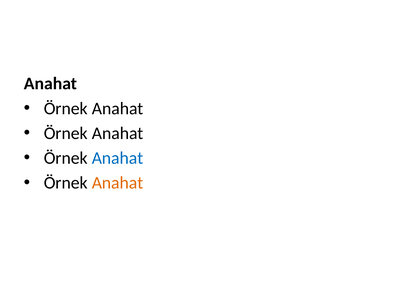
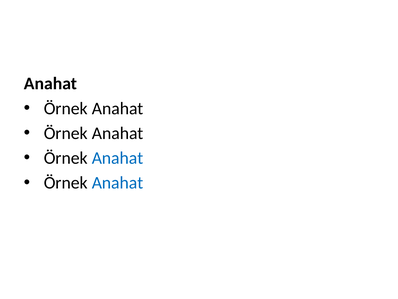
Anahat colour: orange -> blue (118, 183)
